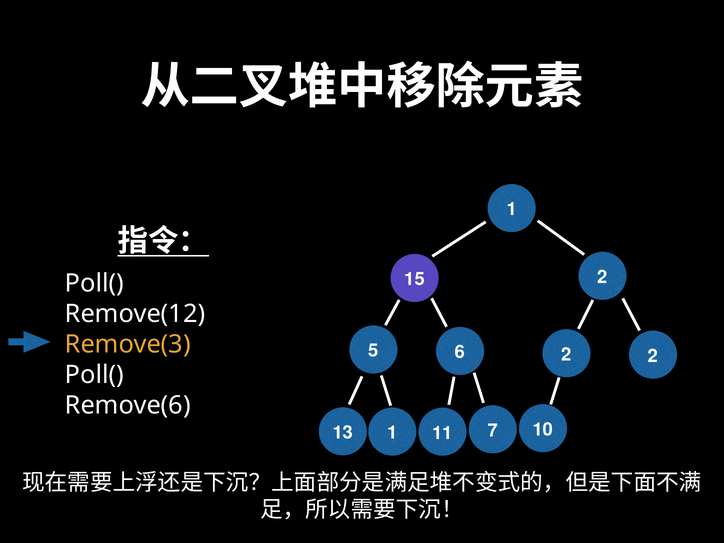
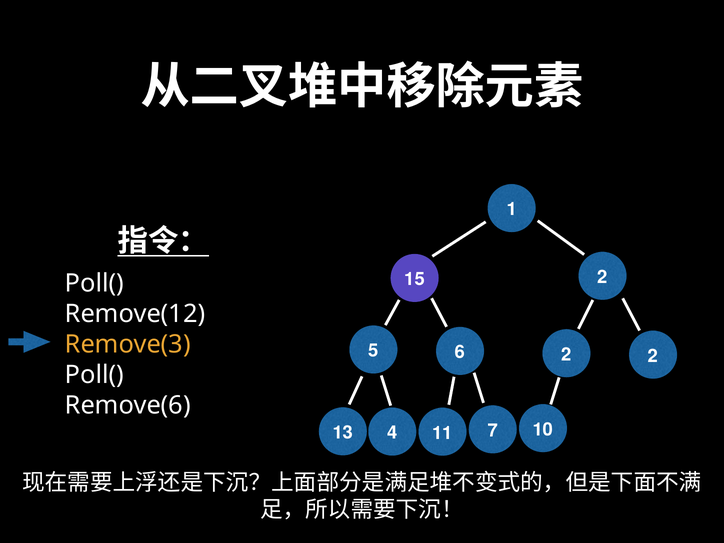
13 1: 1 -> 4 (392, 433)
